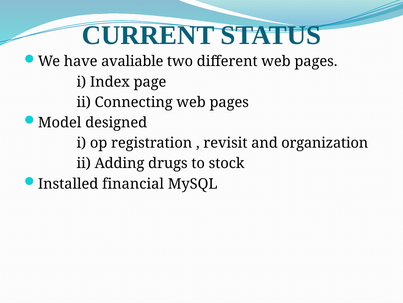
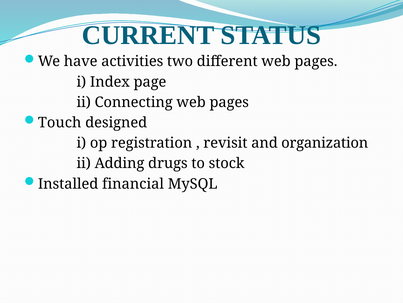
avaliable: avaliable -> activities (132, 61)
Model: Model -> Touch (60, 122)
